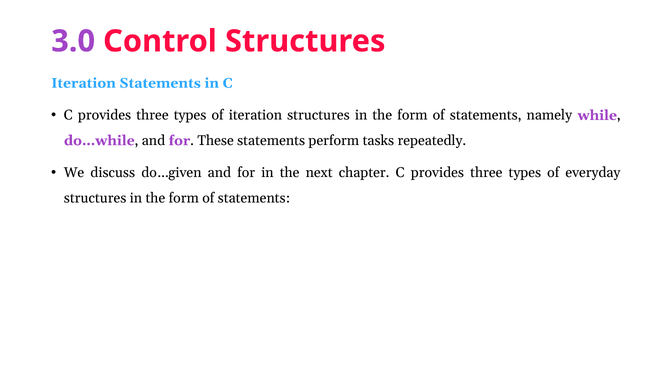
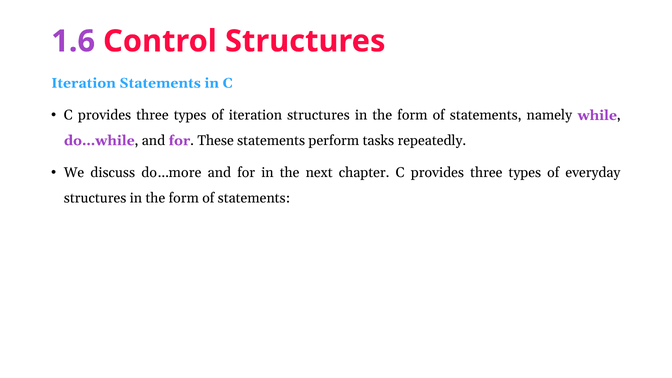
3.0: 3.0 -> 1.6 (73, 41)
do…given: do…given -> do…more (171, 173)
